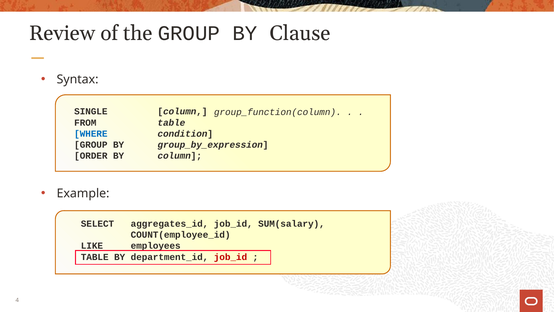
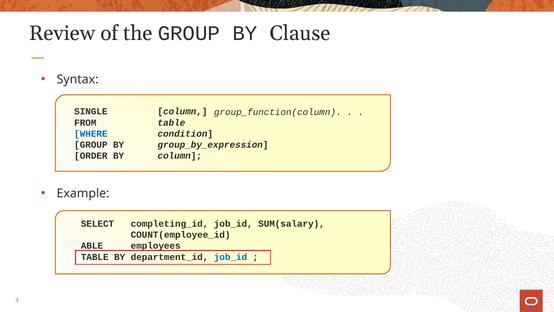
aggregates_id: aggregates_id -> completing_id (170, 223)
LIKE: LIKE -> ABLE (92, 246)
job_id colour: red -> blue (231, 257)
